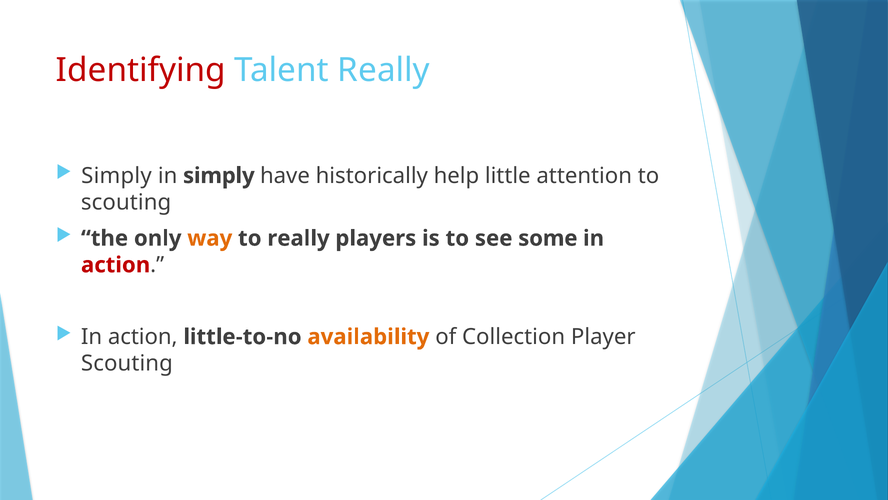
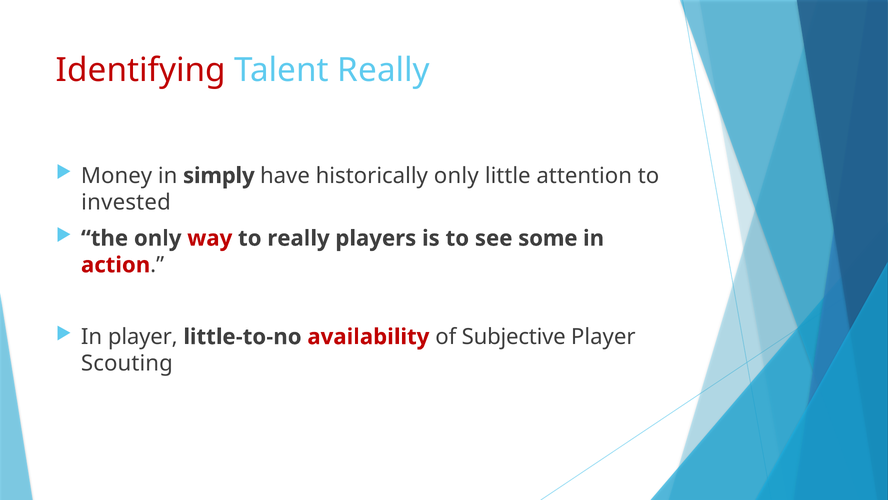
Simply: Simply -> Money (117, 176)
historically help: help -> only (456, 176)
scouting: scouting -> invested (126, 202)
way colour: orange -> red (210, 238)
action: action -> player (143, 337)
availability colour: orange -> red (368, 337)
Collection: Collection -> Subjective (514, 337)
